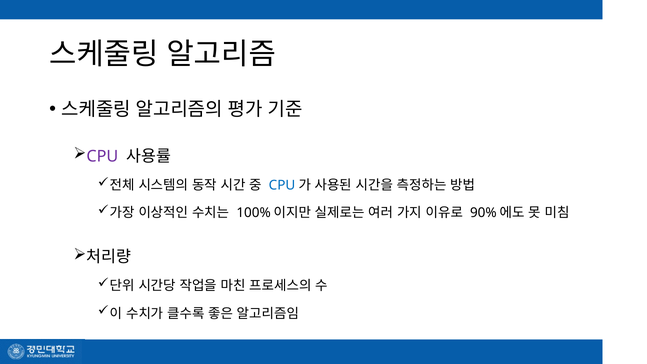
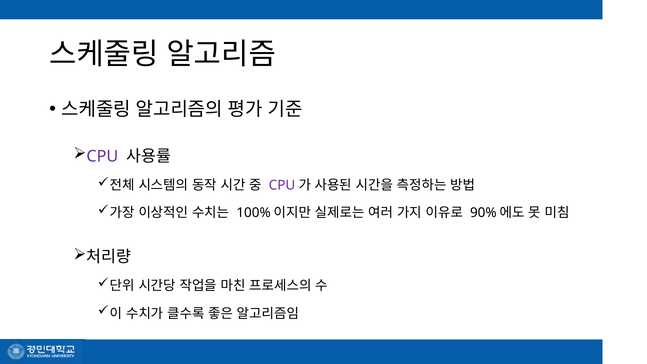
CPU colour: blue -> purple (282, 185)
